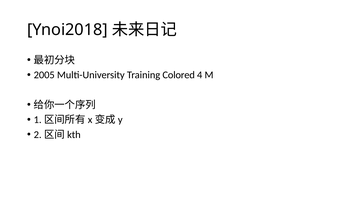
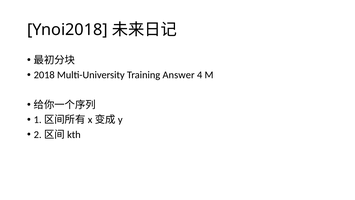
2005: 2005 -> 2018 (44, 75)
Colored: Colored -> Answer (179, 75)
